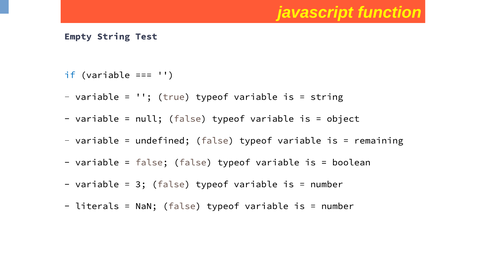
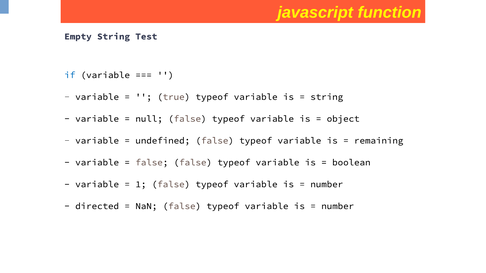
3: 3 -> 1 (141, 184)
literals: literals -> directed (97, 206)
